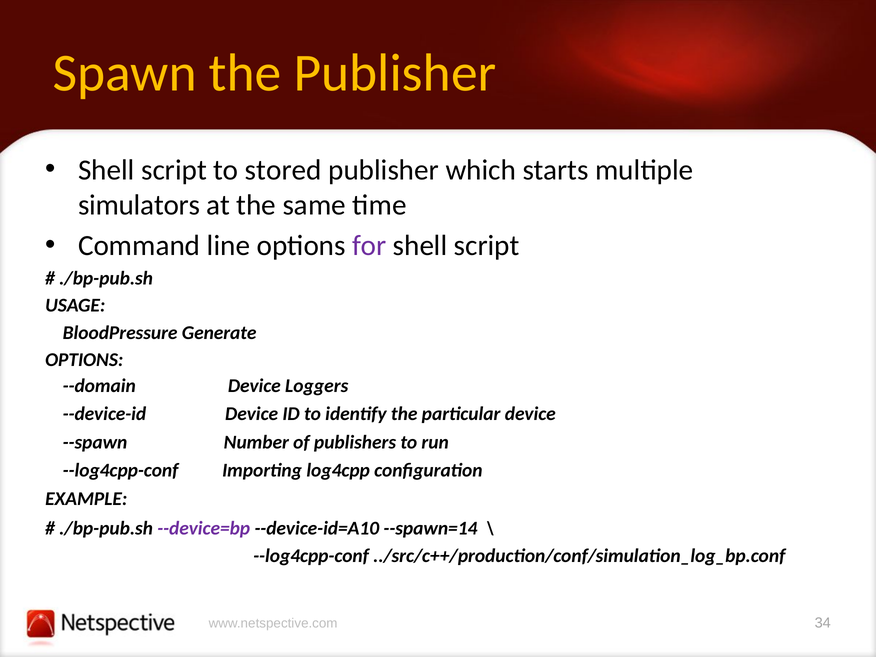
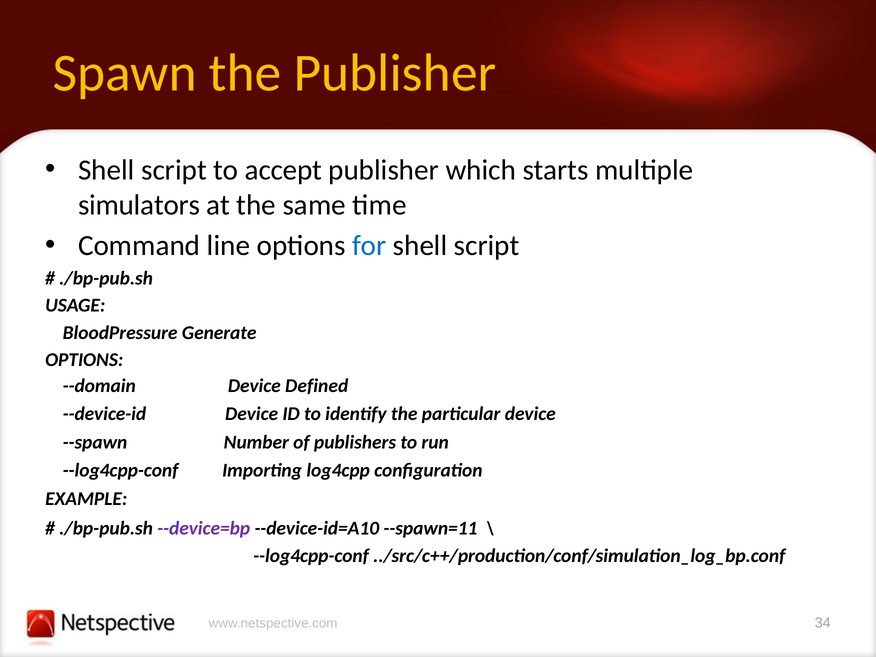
stored: stored -> accept (283, 170)
for colour: purple -> blue (369, 246)
Loggers: Loggers -> Defined (317, 386)
--spawn=14: --spawn=14 -> --spawn=11 (430, 528)
